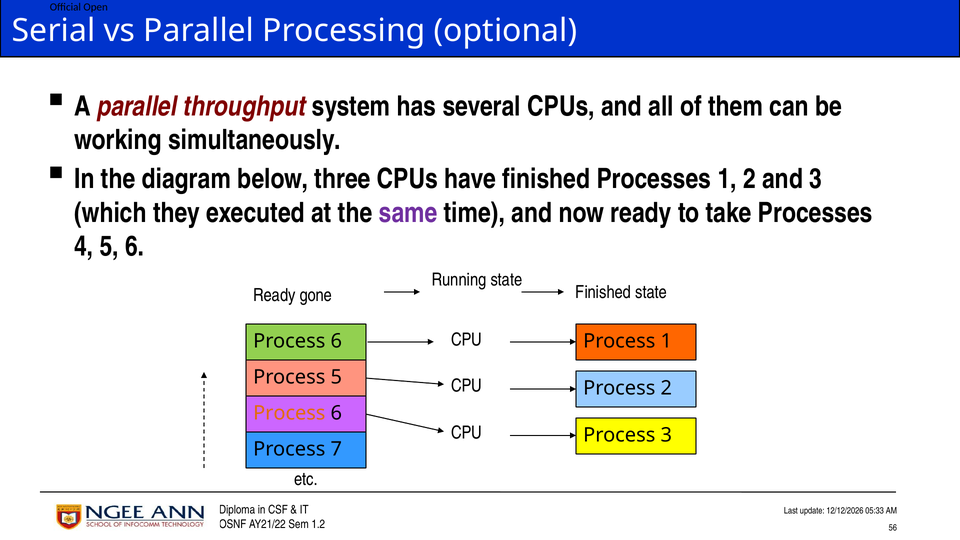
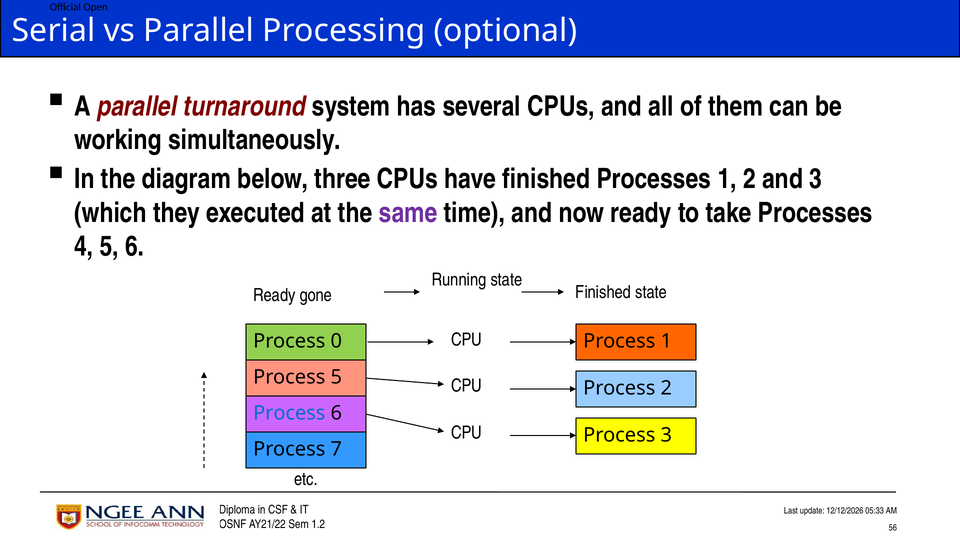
throughput: throughput -> turnaround (245, 106)
6: 6 -> 0 (336, 341)
Process colour: orange -> blue (289, 413)
